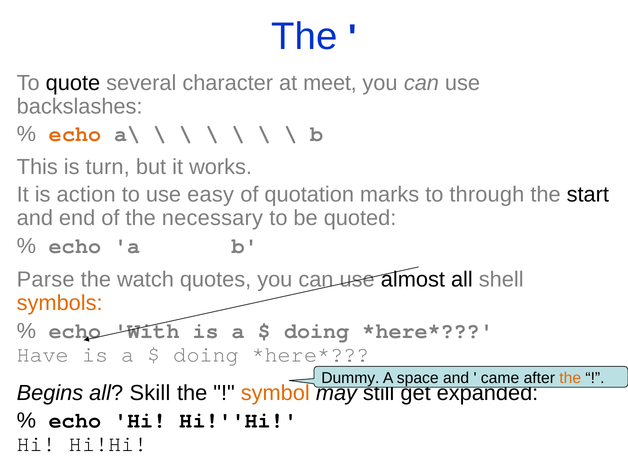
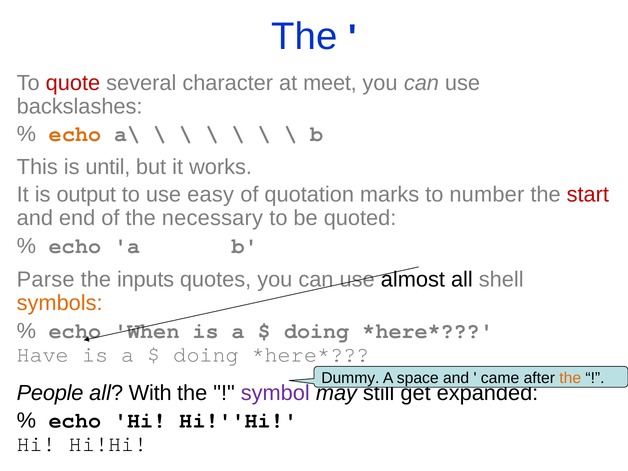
quote colour: black -> red (73, 83)
turn: turn -> until (108, 167)
action: action -> output (86, 195)
through: through -> number (487, 195)
start colour: black -> red (588, 195)
watch: watch -> inputs (146, 280)
With: With -> When (147, 331)
Begins: Begins -> People (50, 393)
Skill: Skill -> With (150, 393)
symbol colour: orange -> purple (275, 393)
